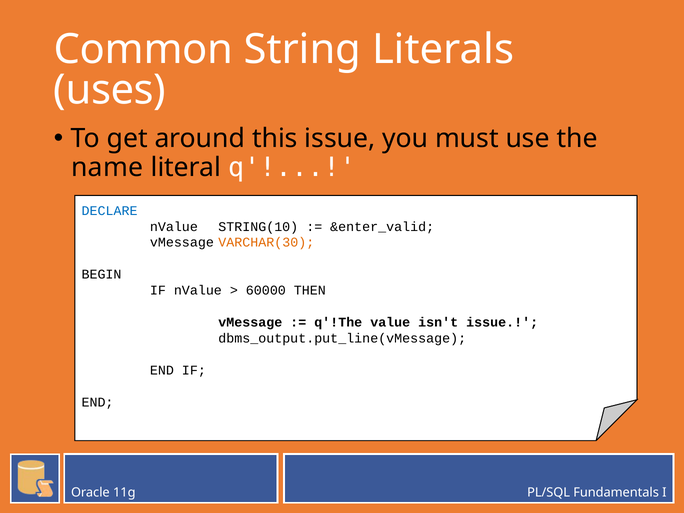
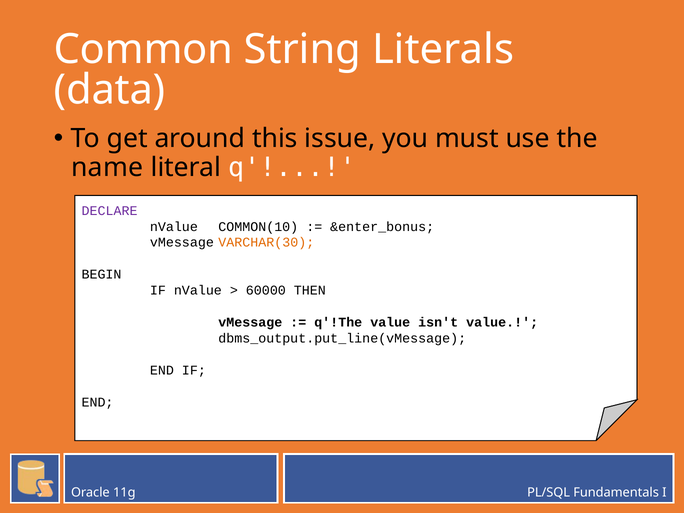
uses: uses -> data (110, 90)
DECLARE colour: blue -> purple (110, 211)
STRING(10: STRING(10 -> COMMON(10 (258, 227)
&enter_valid: &enter_valid -> &enter_bonus (382, 227)
isn't issue: issue -> value (502, 322)
